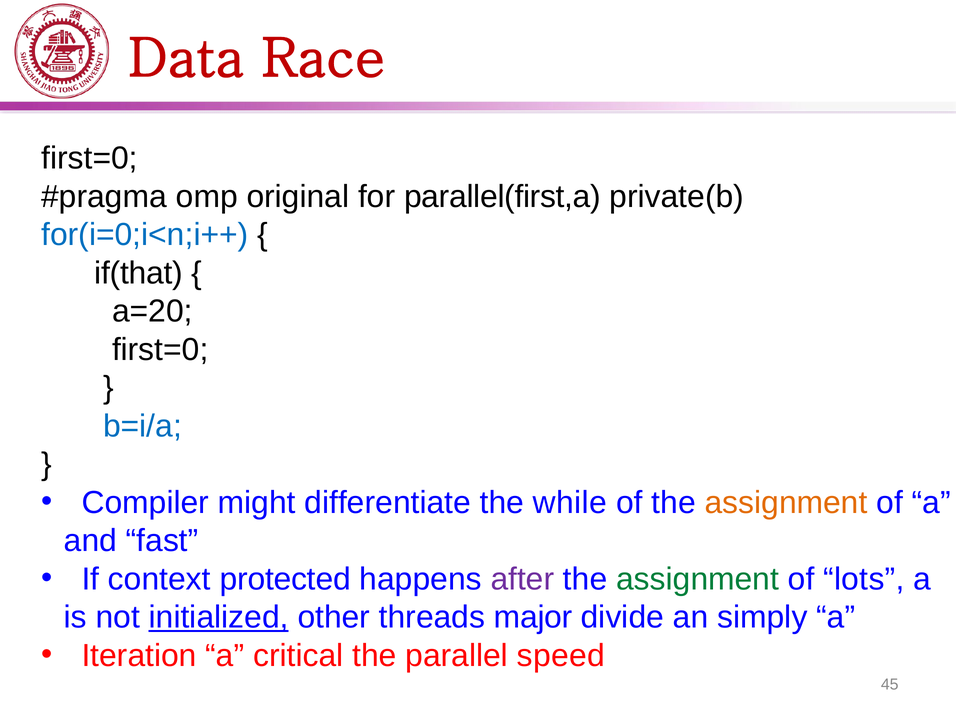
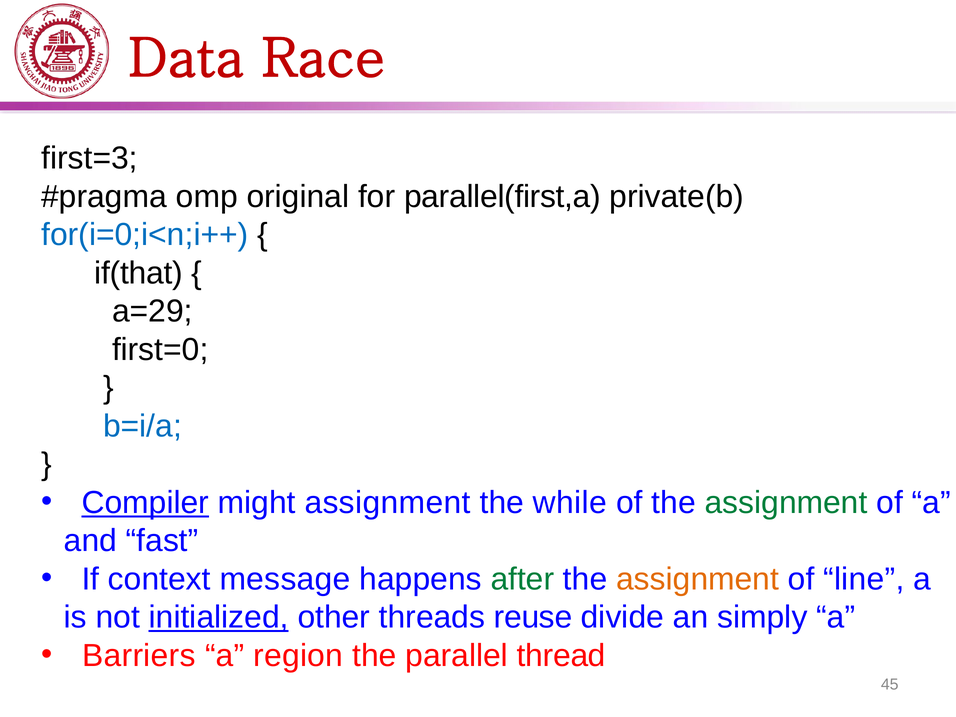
first=0: first=0 -> first=3 (89, 158)
a=20: a=20 -> a=29 (152, 311)
Compiler underline: none -> present (145, 503)
might differentiate: differentiate -> assignment (388, 503)
assignment colour: orange -> green (786, 503)
protected: protected -> message (285, 579)
after colour: purple -> green (522, 579)
assignment colour: green -> orange (698, 579)
lots: lots -> line (864, 579)
major: major -> reuse (533, 617)
Iteration: Iteration -> Barriers (139, 656)
critical: critical -> region (298, 656)
speed: speed -> thread (561, 656)
